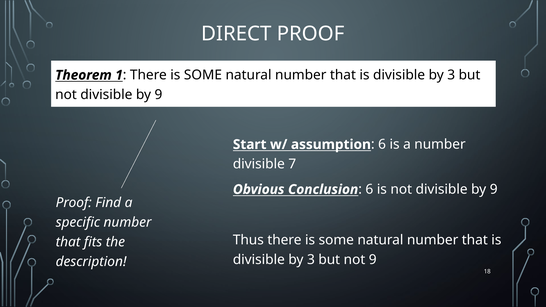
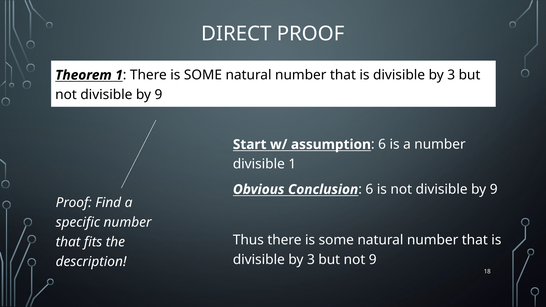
divisible 7: 7 -> 1 (292, 164)
